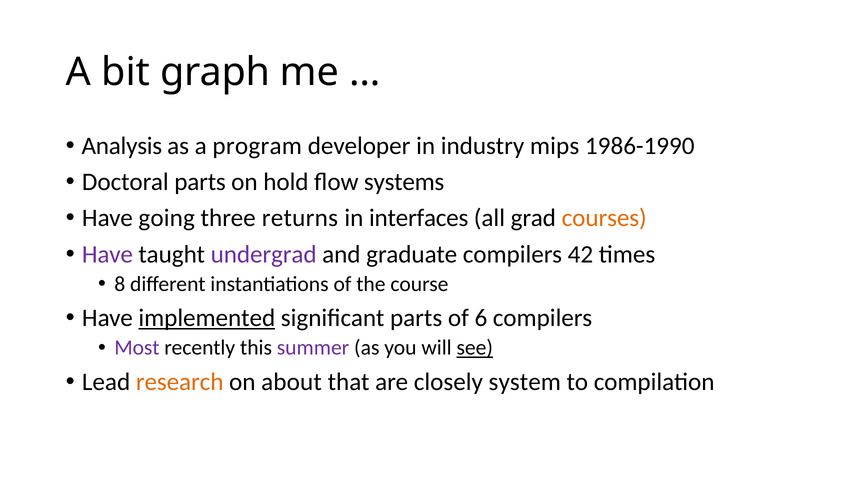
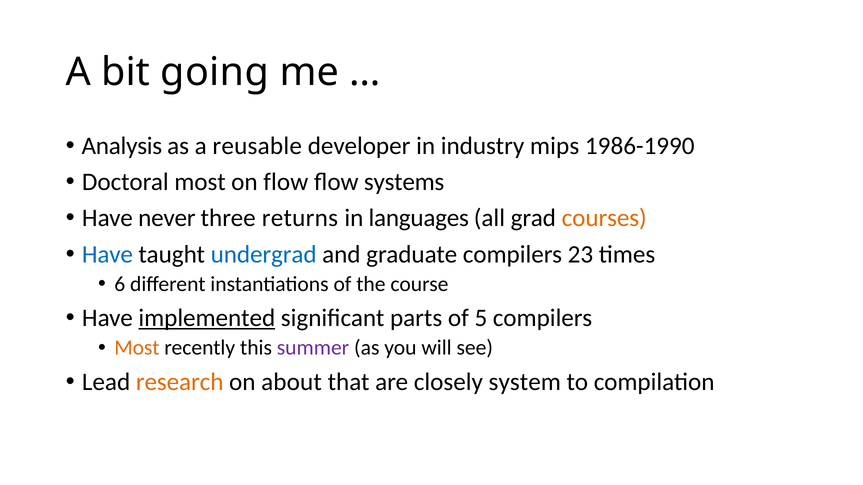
graph: graph -> going (215, 72)
program: program -> reusable (257, 146)
Doctoral parts: parts -> most (200, 182)
on hold: hold -> flow (286, 182)
going: going -> never (167, 218)
interfaces: interfaces -> languages (419, 218)
Have colour: purple -> blue (107, 254)
undergrad colour: purple -> blue (264, 254)
42: 42 -> 23 (580, 254)
8: 8 -> 6 (120, 284)
6: 6 -> 5 (481, 318)
Most colour: purple -> orange (137, 348)
see underline: present -> none (475, 348)
